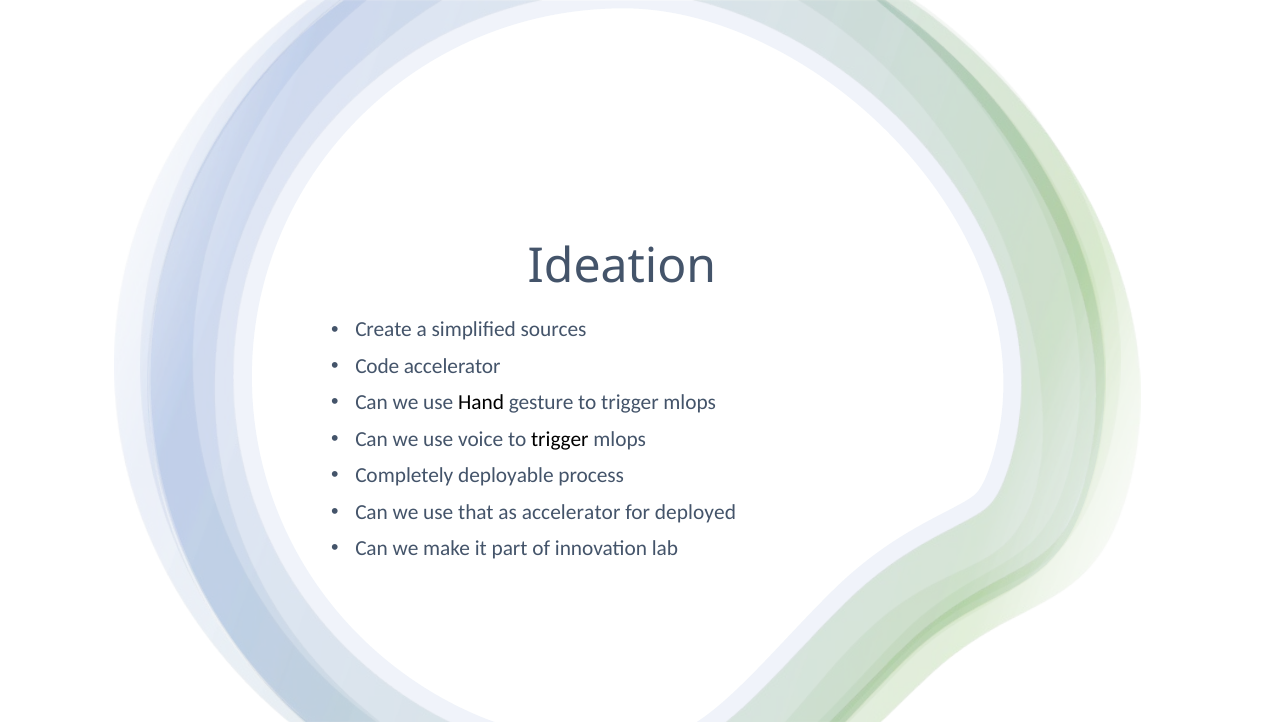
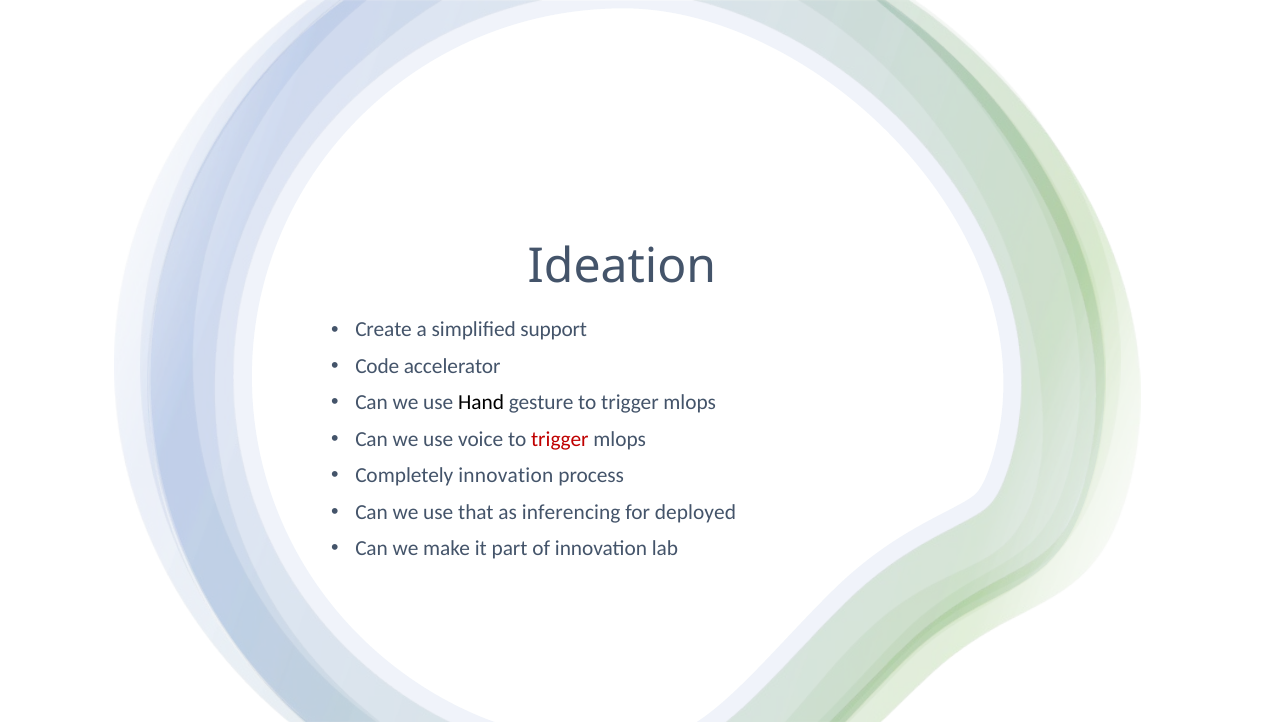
sources: sources -> support (554, 330)
trigger colour: black -> red (560, 439)
Completely deployable: deployable -> innovation (506, 475)
as accelerator: accelerator -> inferencing (571, 512)
